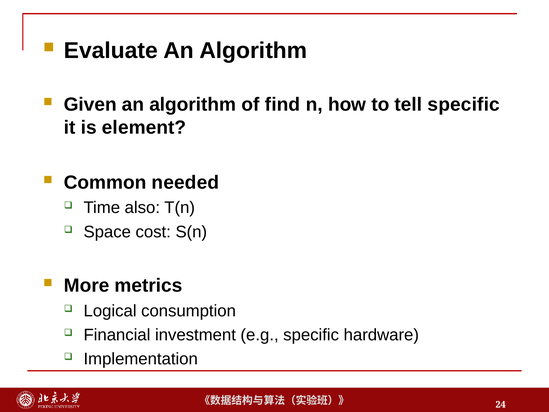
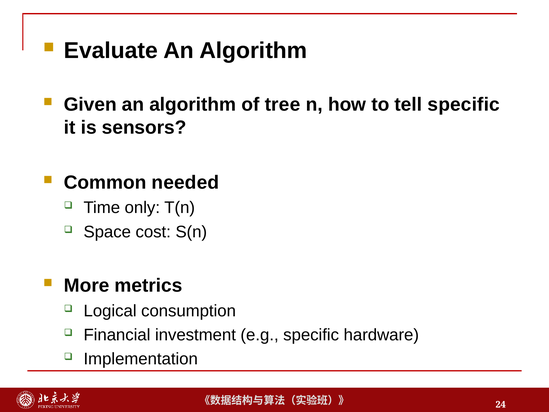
find: find -> tree (283, 105)
element: element -> sensors (144, 127)
also: also -> only (142, 208)
